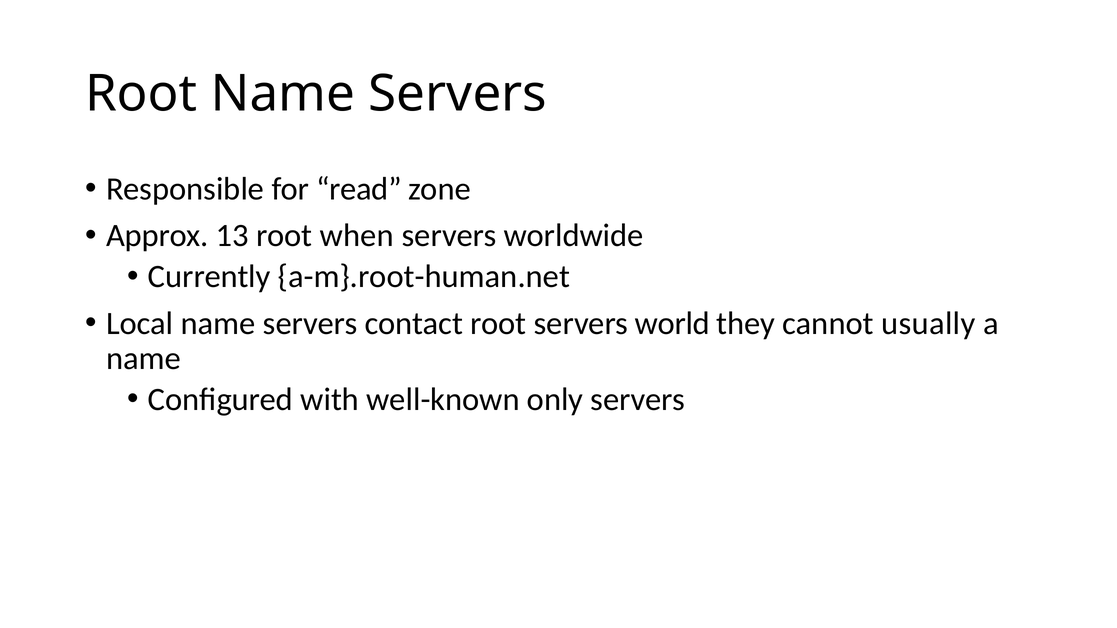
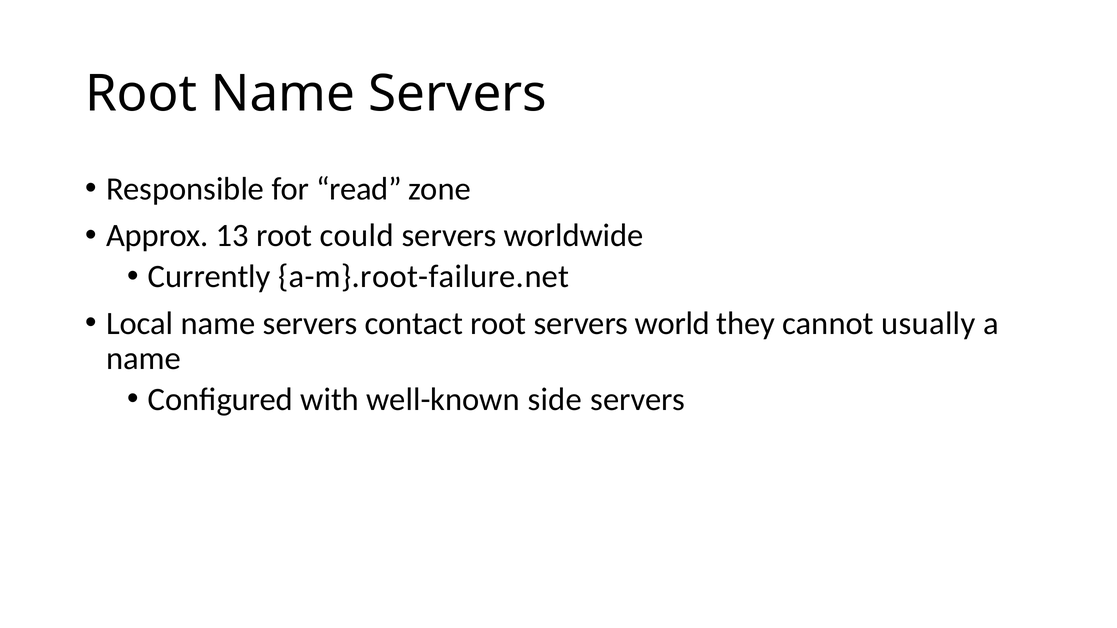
when: when -> could (357, 236)
a-m}.root-human.net: a-m}.root-human.net -> a-m}.root-failure.net (424, 277)
only: only -> side (555, 400)
